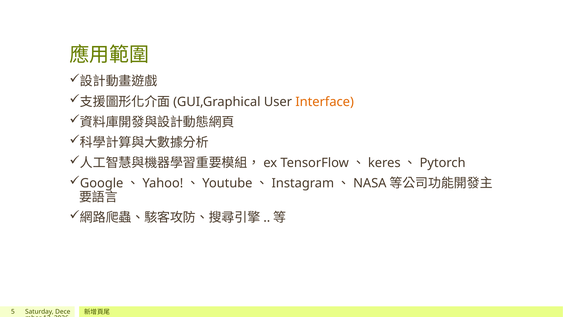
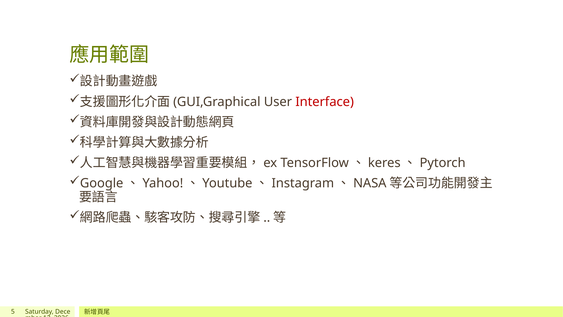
Interface colour: orange -> red (325, 102)
